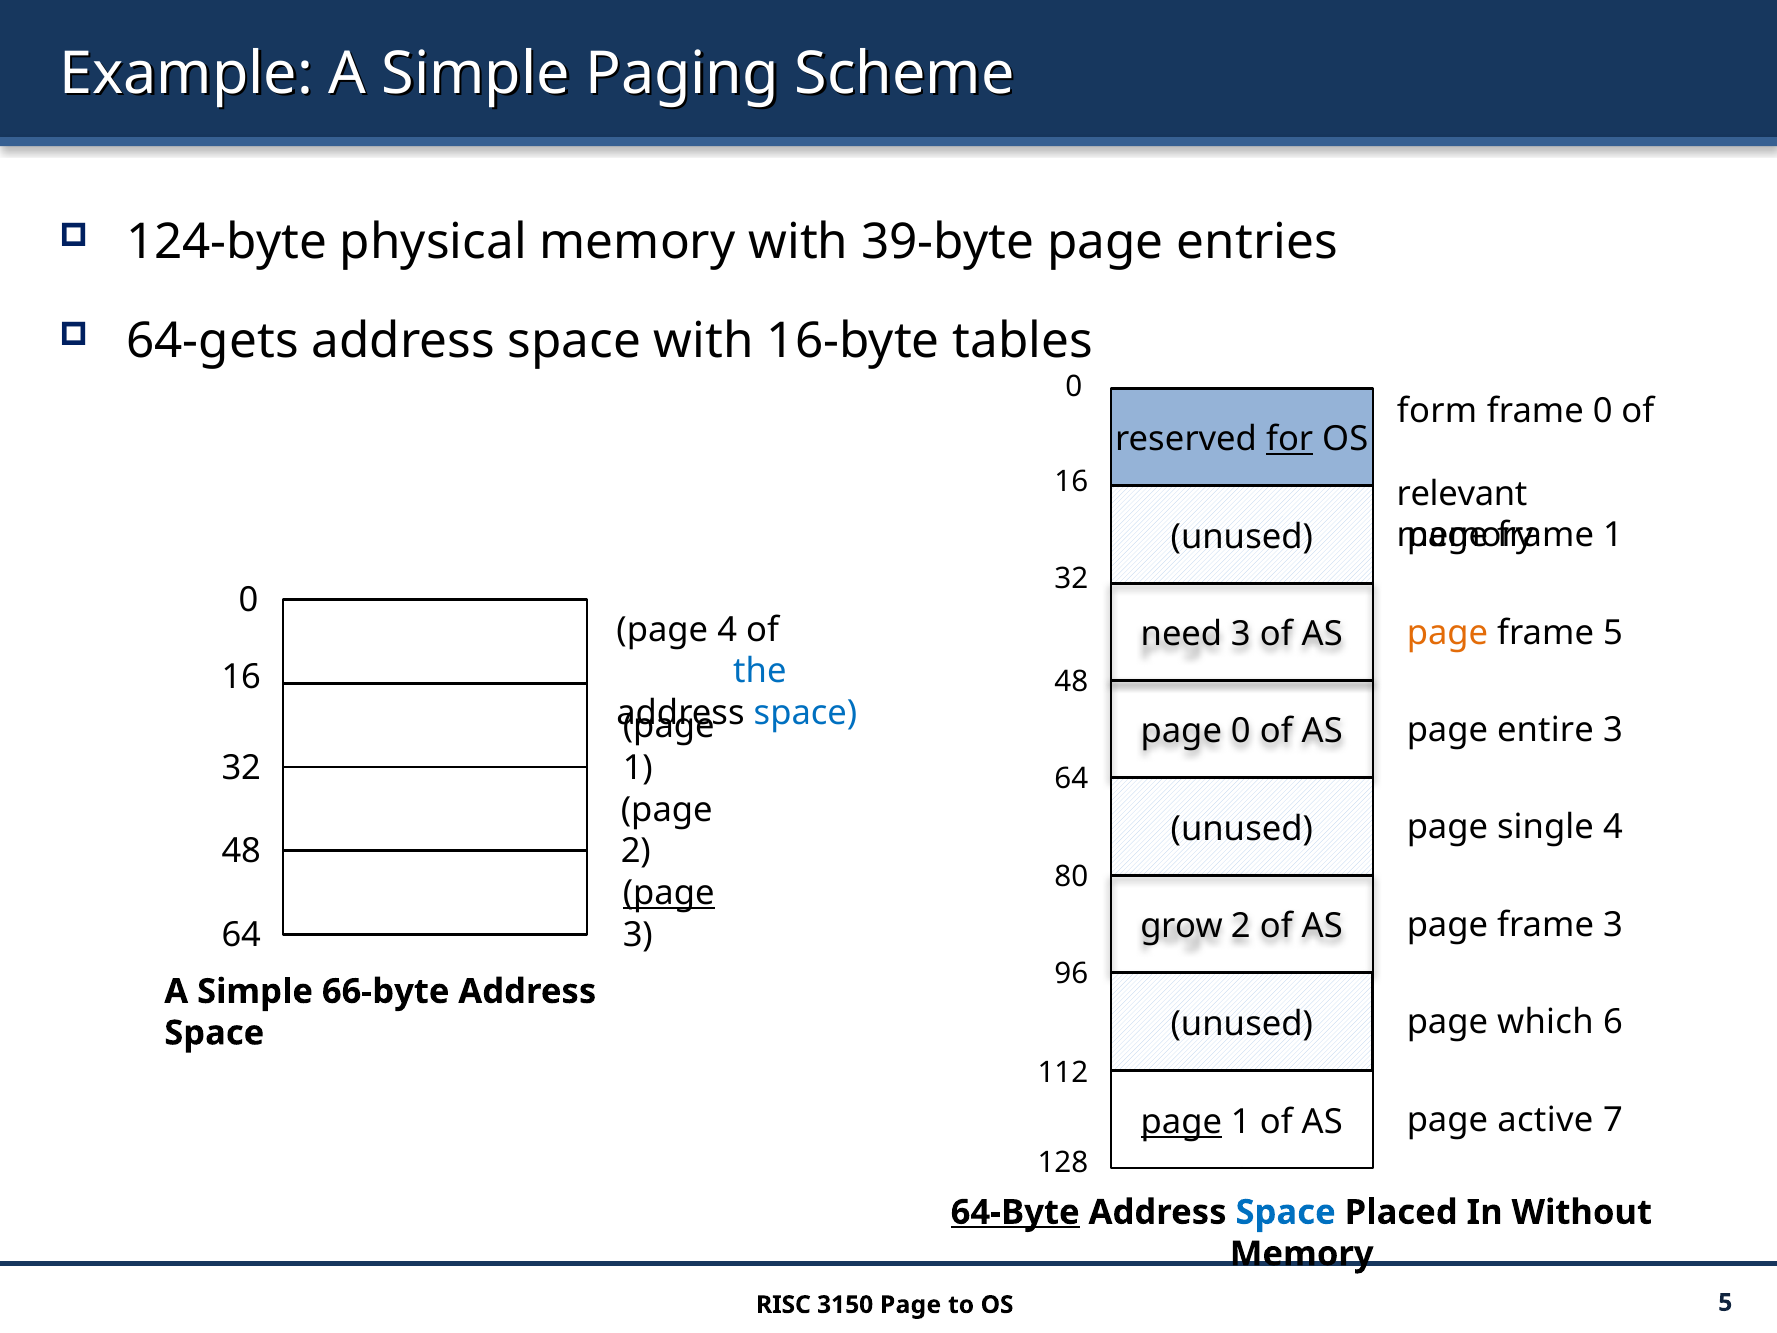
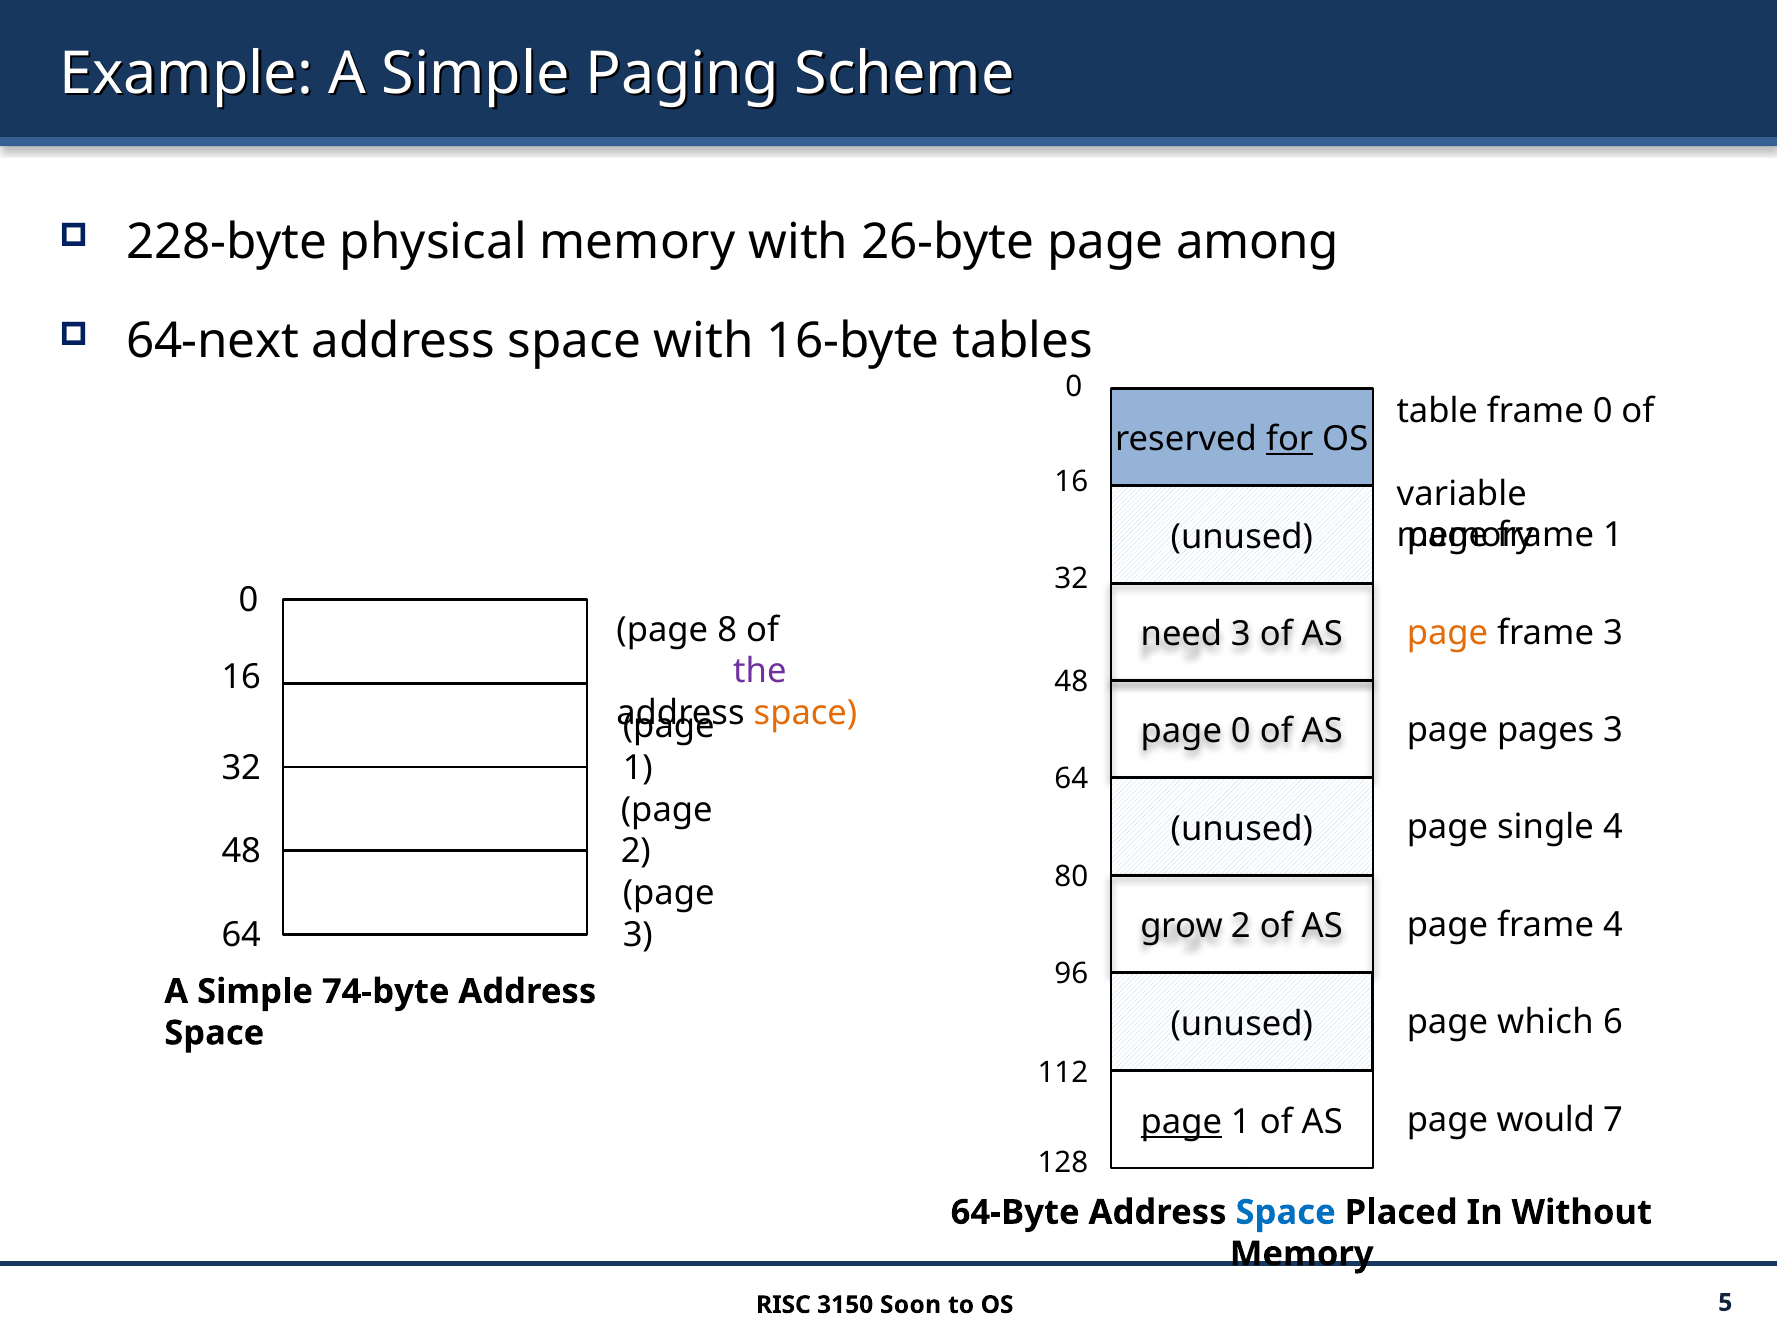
124-byte: 124-byte -> 228-byte (227, 243)
39-byte: 39-byte -> 26-byte (948, 243)
entries: entries -> among (1258, 243)
64-gets: 64-gets -> 64-next (213, 341)
form: form -> table (1437, 411)
relevant: relevant -> variable (1462, 494)
page 4: 4 -> 8 (727, 630)
frame 5: 5 -> 3 (1613, 633)
the colour: blue -> purple (760, 671)
space colour: blue -> orange (806, 712)
entire: entire -> pages (1546, 730)
page underline: present -> none (669, 893)
frame 3: 3 -> 4 (1613, 924)
66-byte: 66-byte -> 74-byte (386, 991)
active: active -> would (1546, 1120)
64-Byte underline: present -> none (1015, 1212)
3150 Page: Page -> Soon (911, 1305)
